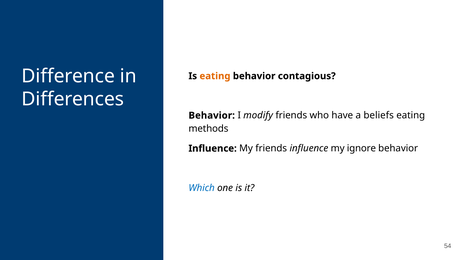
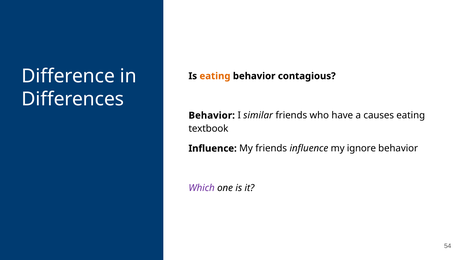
modify: modify -> similar (258, 115)
beliefs: beliefs -> causes (379, 115)
methods: methods -> textbook (208, 129)
Which colour: blue -> purple (202, 188)
